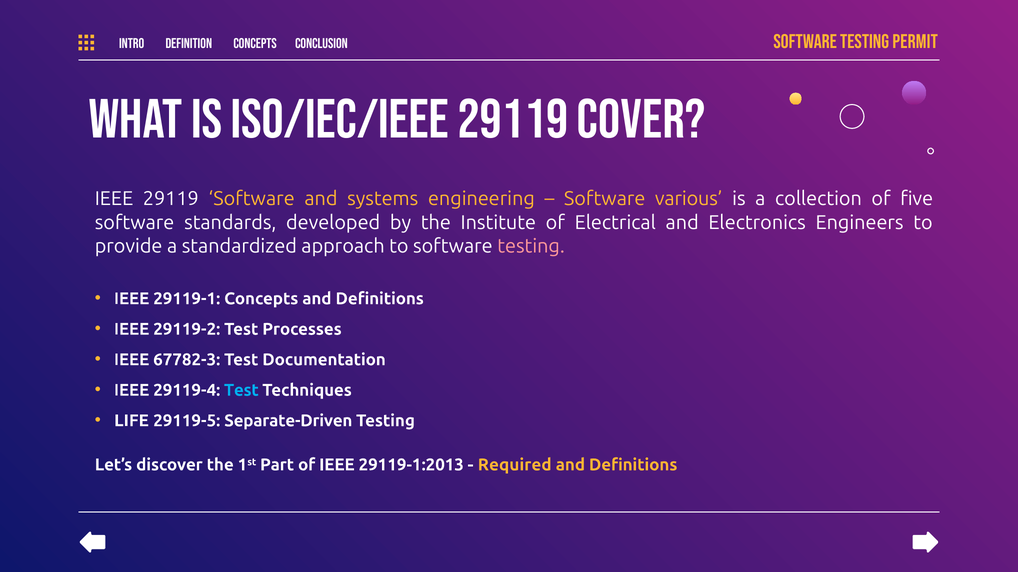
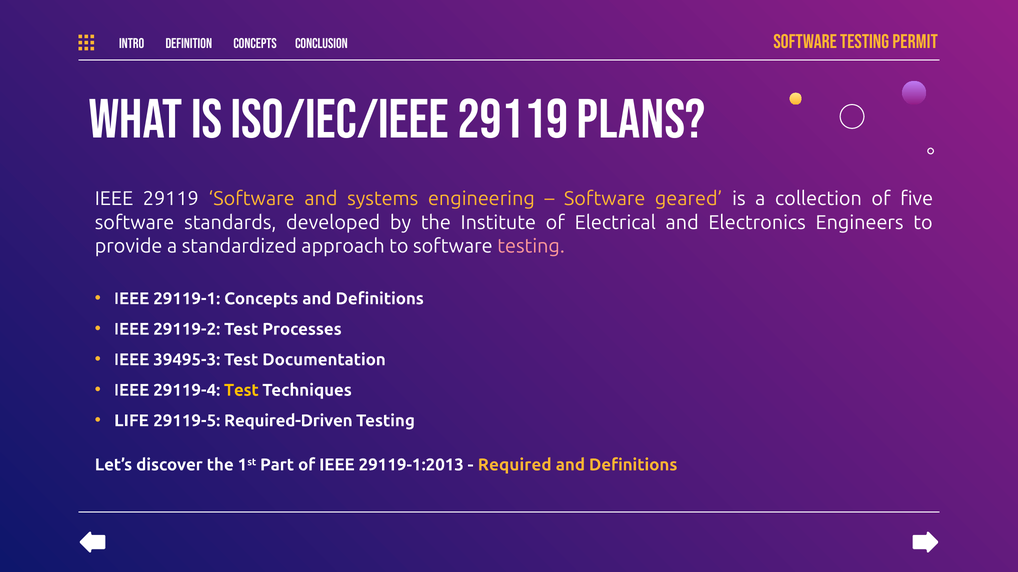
cover: cover -> plans (641, 120)
various: various -> geared (689, 199)
67782-3: 67782-3 -> 39495-3 (187, 360)
Test colour: light blue -> yellow (241, 391)
Separate-Driven: Separate-Driven -> Required-Driven (288, 421)
